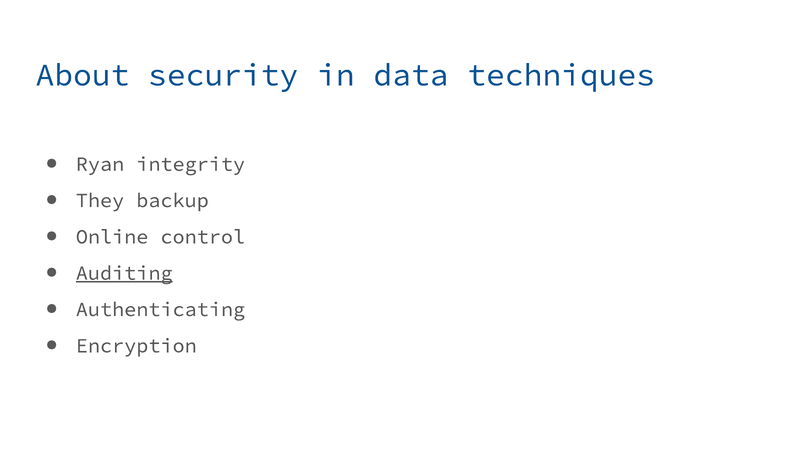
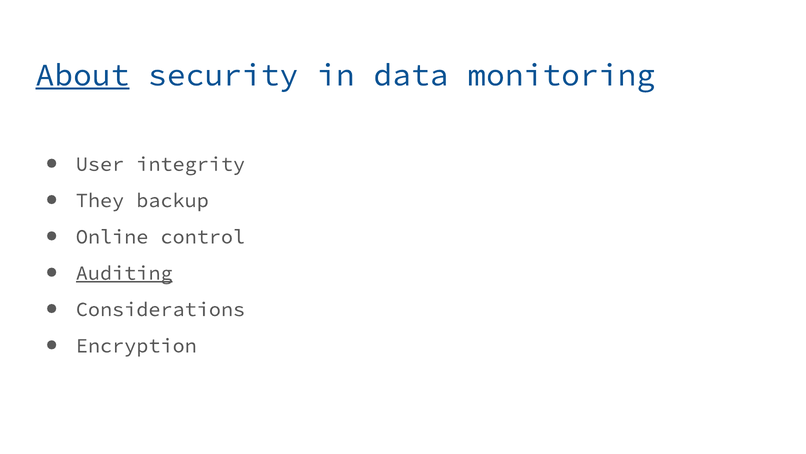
About underline: none -> present (82, 75)
techniques: techniques -> monitoring (561, 75)
Ryan: Ryan -> User (100, 164)
Authenticating: Authenticating -> Considerations (160, 309)
